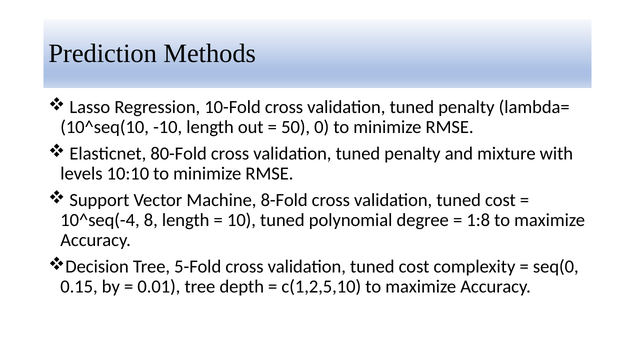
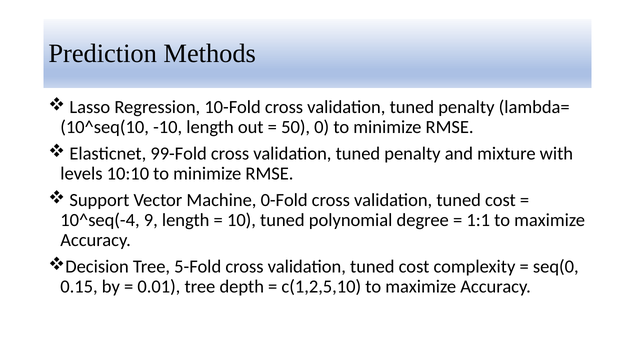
80-Fold: 80-Fold -> 99-Fold (179, 154)
8-Fold: 8-Fold -> 0-Fold (284, 200)
8: 8 -> 9 (151, 220)
1:8: 1:8 -> 1:1 (478, 220)
